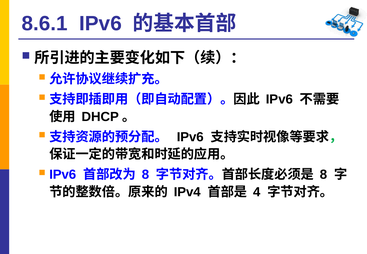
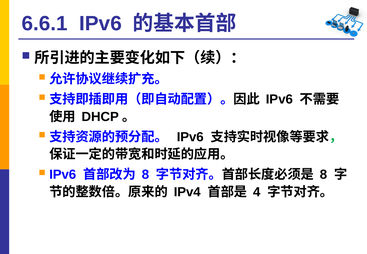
8.6.1: 8.6.1 -> 6.6.1 (45, 24)
